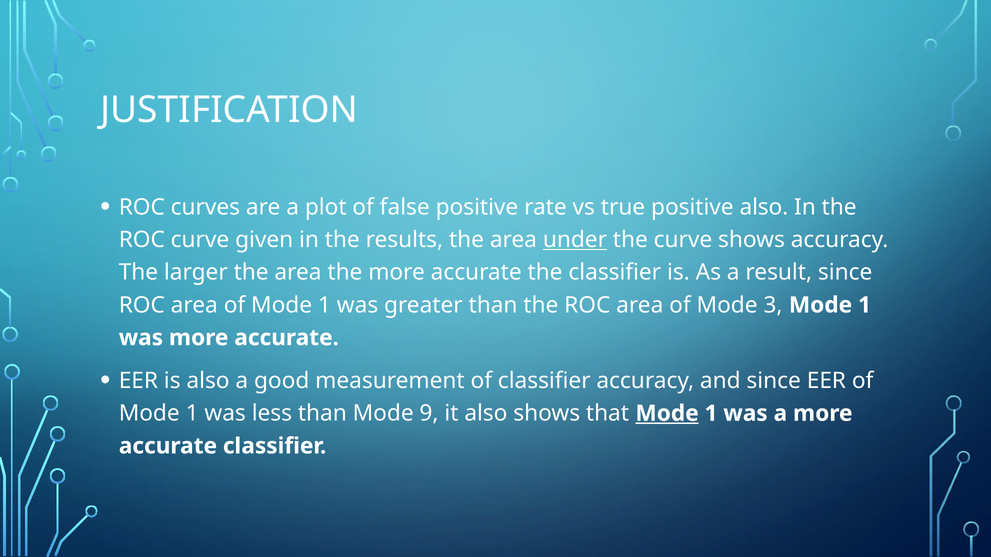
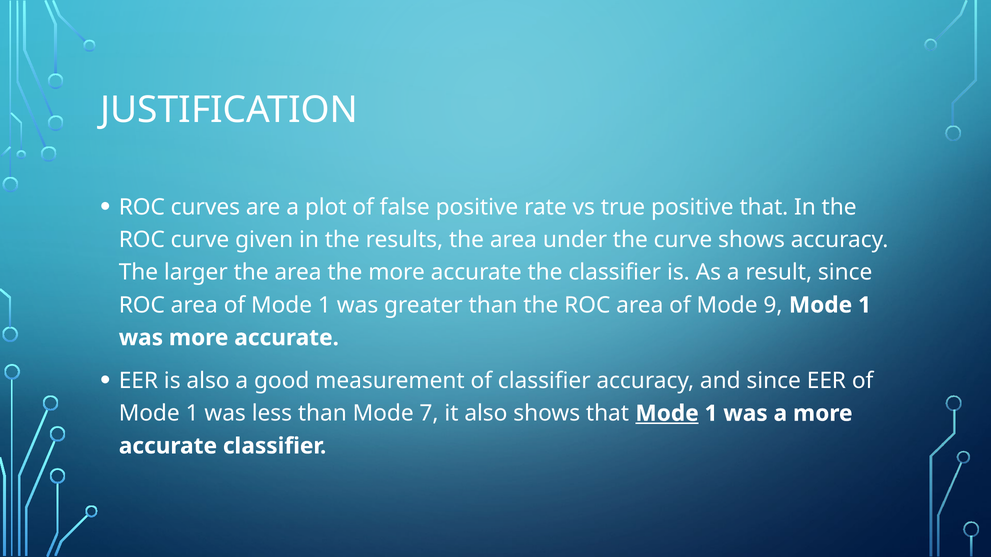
positive also: also -> that (764, 207)
under underline: present -> none (575, 240)
3: 3 -> 9 (773, 305)
9: 9 -> 7 (429, 414)
